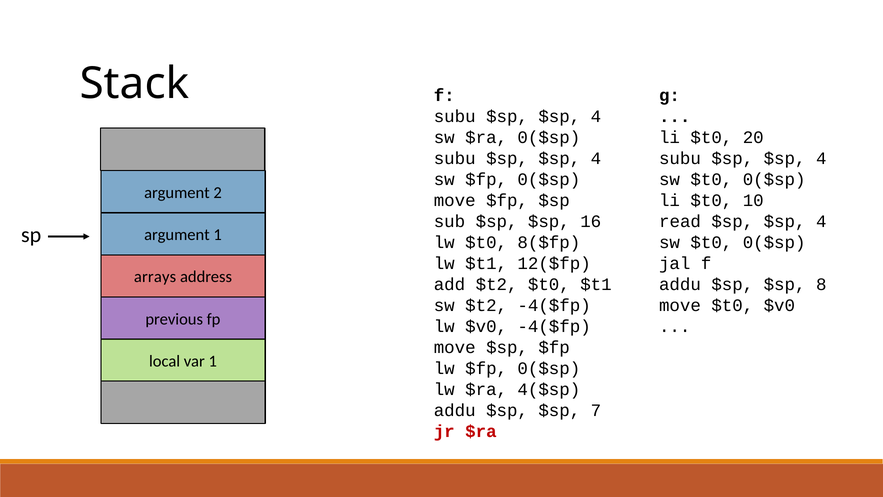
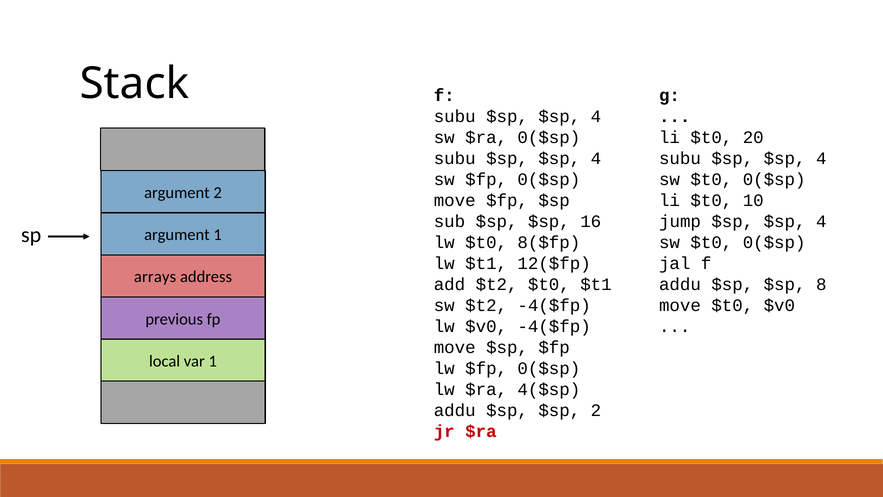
read: read -> jump (680, 221)
$sp 7: 7 -> 2 (596, 410)
